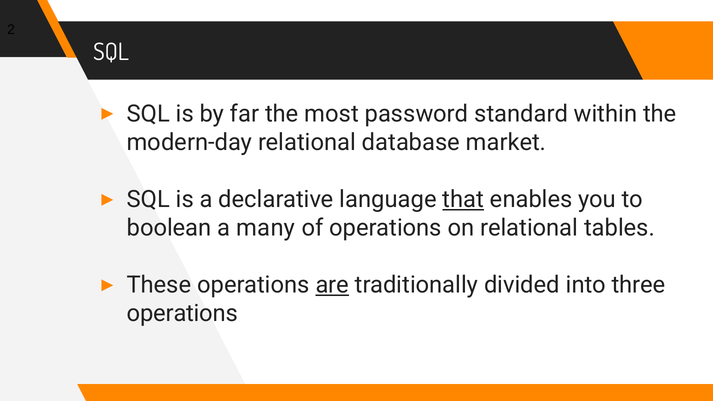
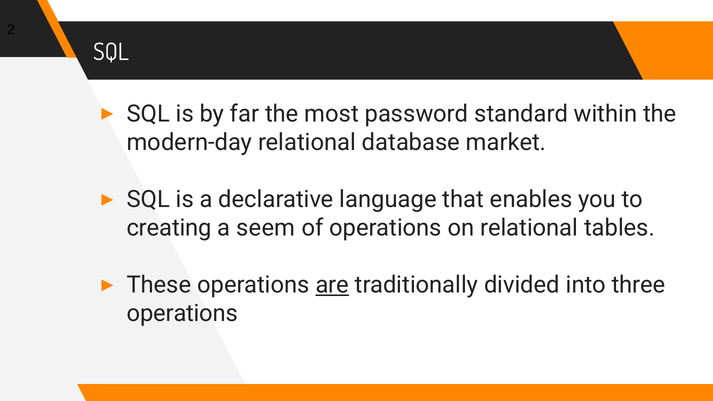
that underline: present -> none (463, 200)
boolean: boolean -> creating (169, 228)
many: many -> seem (266, 228)
